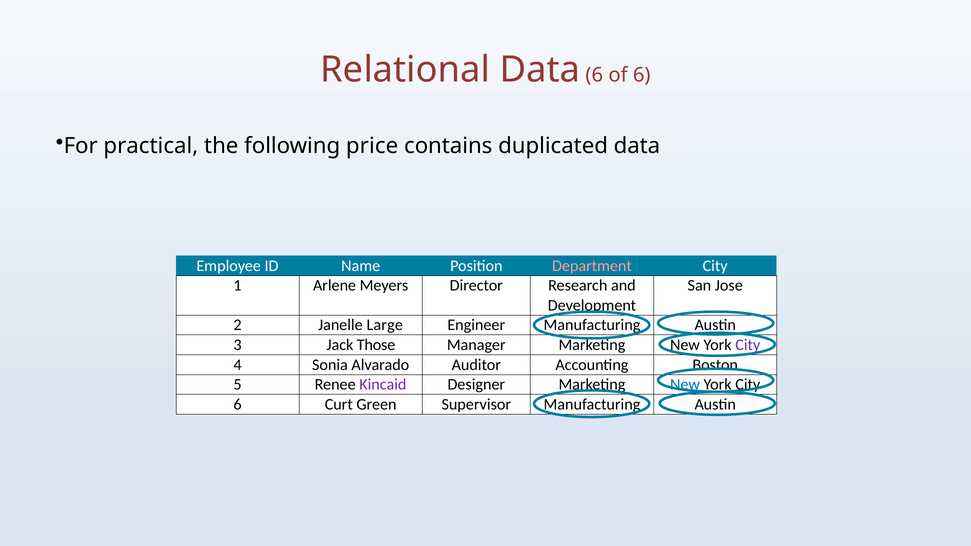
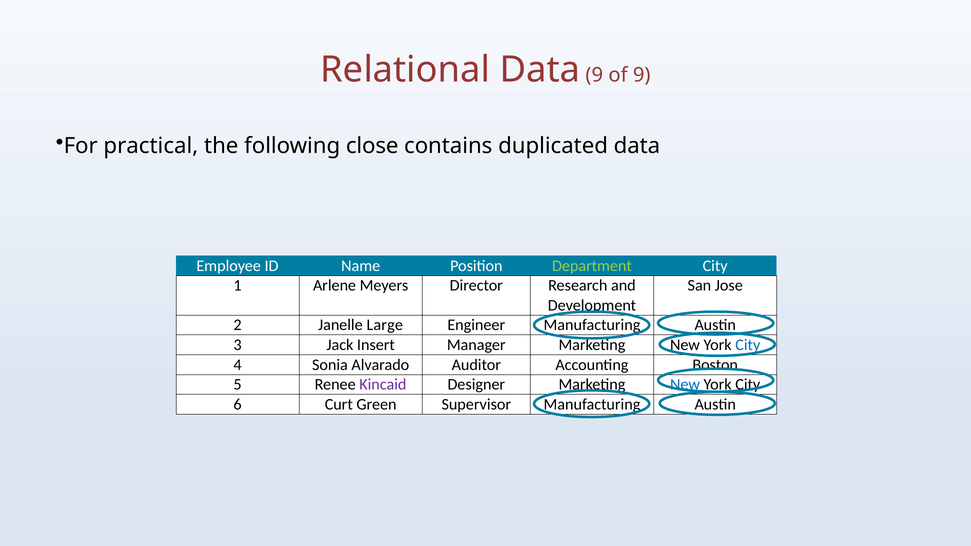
Data 6: 6 -> 9 (594, 75)
of 6: 6 -> 9 (642, 75)
price: price -> close (372, 146)
Department colour: pink -> light green (592, 266)
Those: Those -> Insert (376, 345)
City colour: purple -> blue (748, 345)
